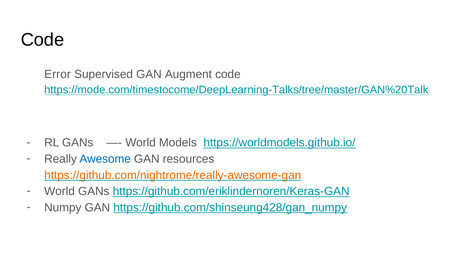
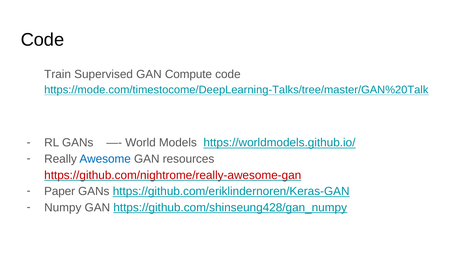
Error: Error -> Train (58, 74)
Augment: Augment -> Compute (188, 74)
https://github.com/nightrome/really-awesome-gan colour: orange -> red (173, 175)
World: World -> Paper (60, 192)
